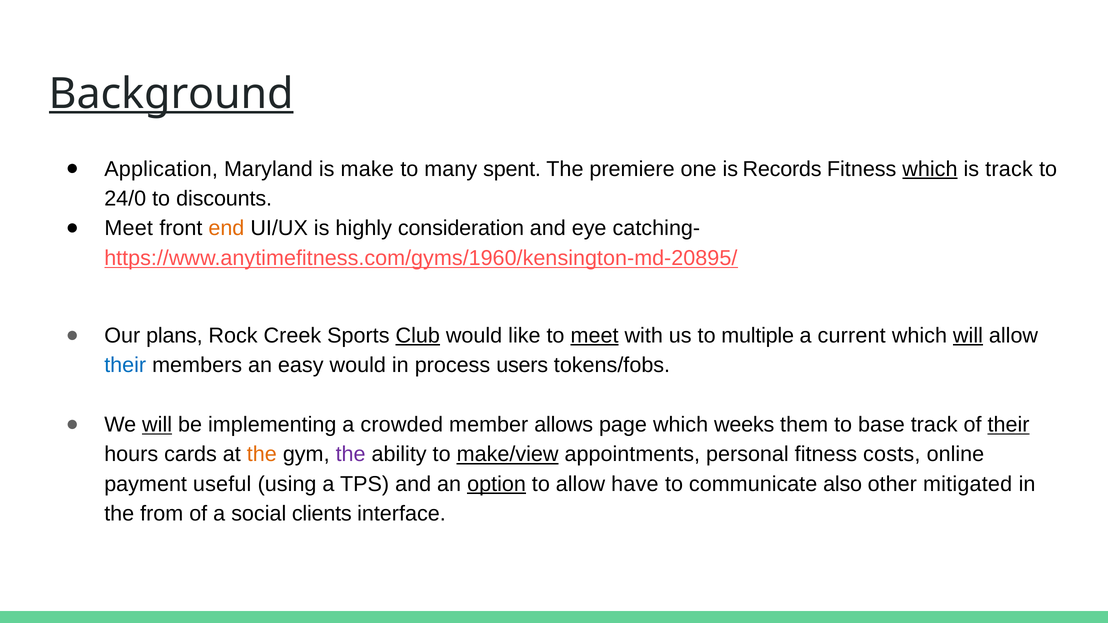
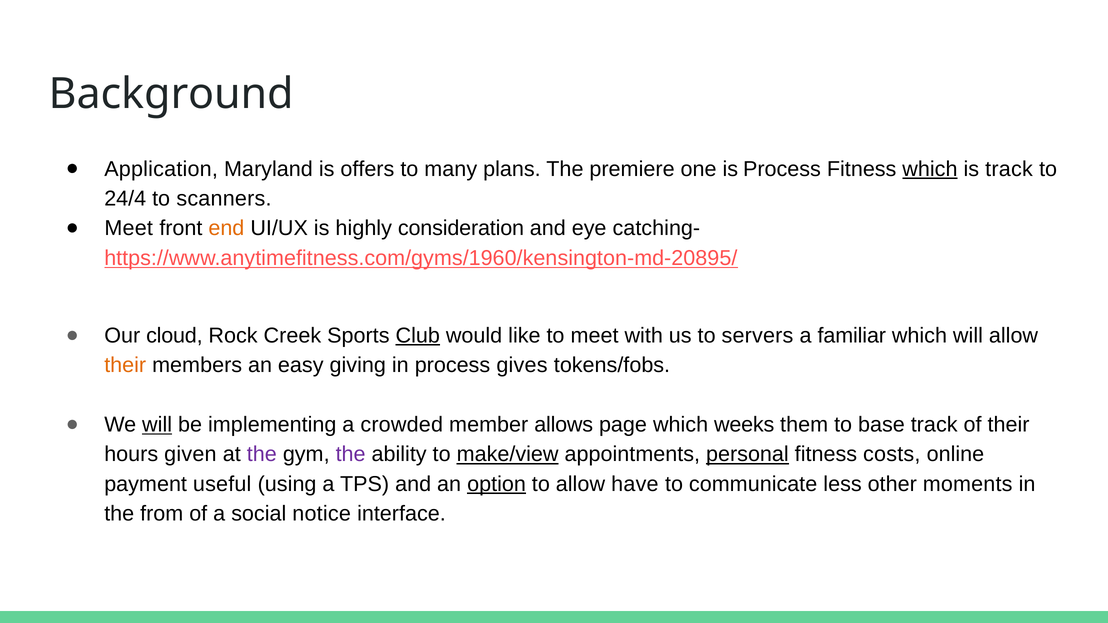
Background underline: present -> none (171, 94)
make: make -> offers (367, 169)
spent: spent -> plans (512, 169)
is Records: Records -> Process (782, 169)
24/0: 24/0 -> 24/4 (125, 199)
discounts: discounts -> scanners (224, 199)
plans: plans -> cloud (174, 336)
meet underline: present -> none (595, 336)
multiple: multiple -> servers (757, 336)
current: current -> familiar (852, 336)
will underline: present -> none (968, 336)
their colour: blue -> orange (125, 365)
easy would: would -> giving (358, 365)
users: users -> gives (522, 365)
their underline: present -> none (1009, 425)
cards: cards -> given (190, 455)
the colour: orange -> purple (262, 455)
personal underline: none -> present (747, 455)
also: also -> less (843, 484)
mitigated: mitigated -> moments (968, 484)
clients: clients -> notice (322, 514)
